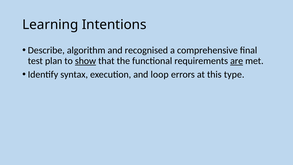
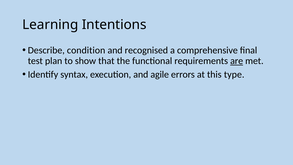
algorithm: algorithm -> condition (86, 50)
show underline: present -> none (85, 61)
loop: loop -> agile (160, 74)
